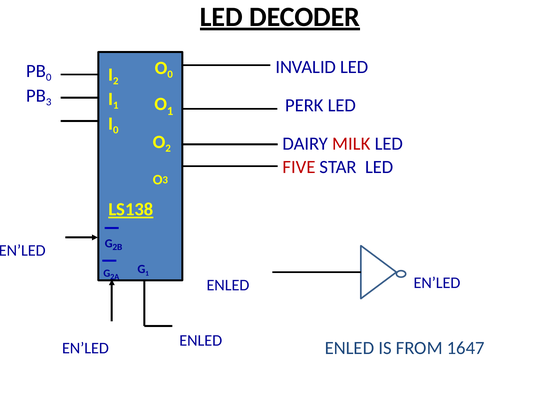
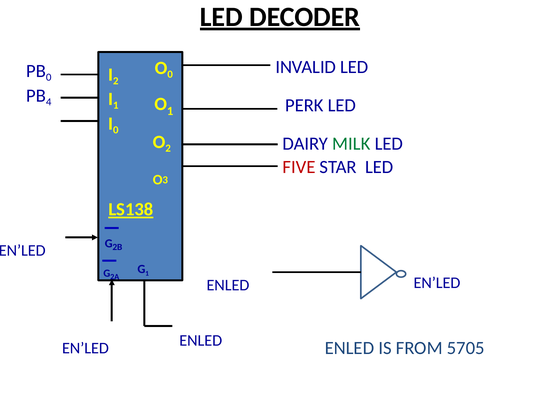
3: 3 -> 4 (49, 102)
MILK colour: red -> green (351, 144)
1647: 1647 -> 5705 (466, 348)
